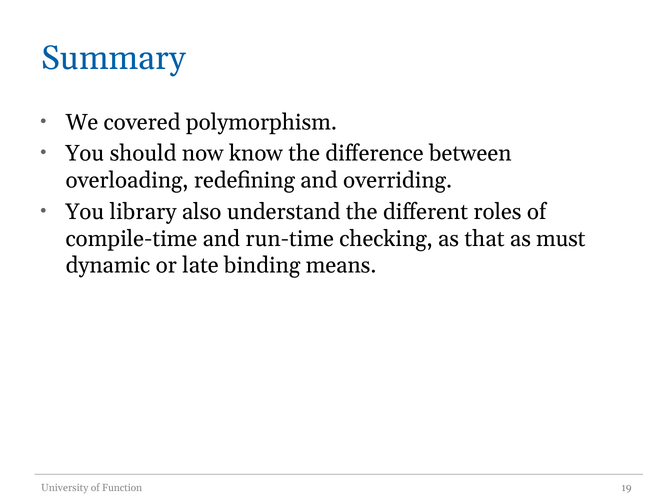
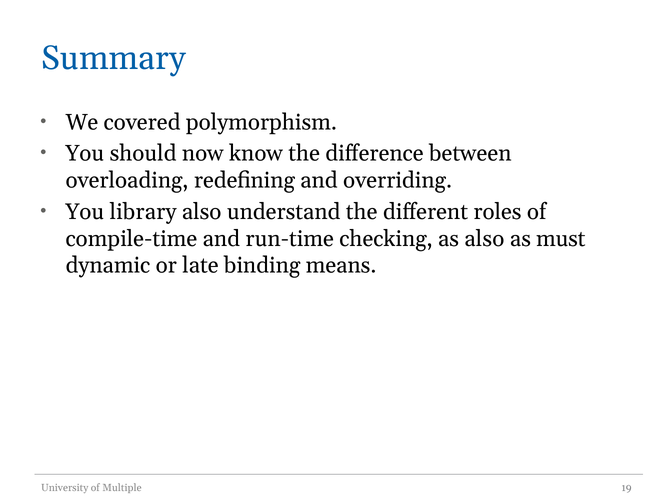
as that: that -> also (484, 239)
Function: Function -> Multiple (122, 488)
